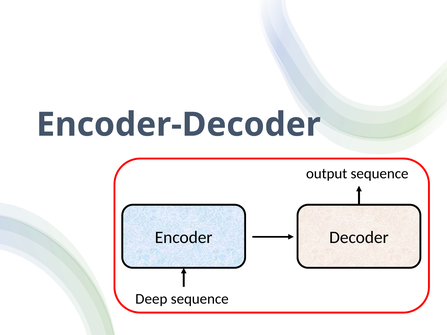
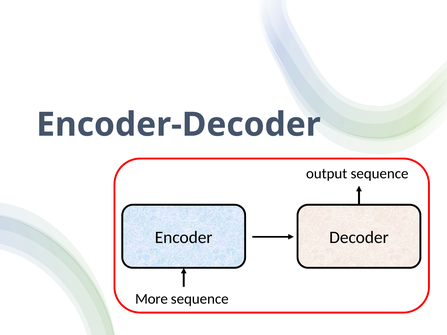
Deep: Deep -> More (151, 299)
